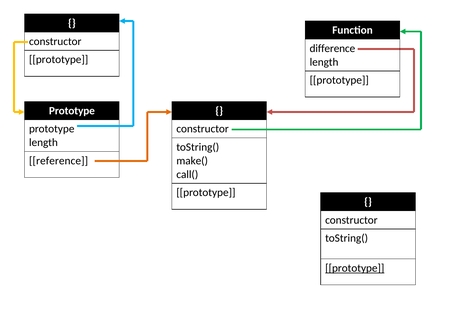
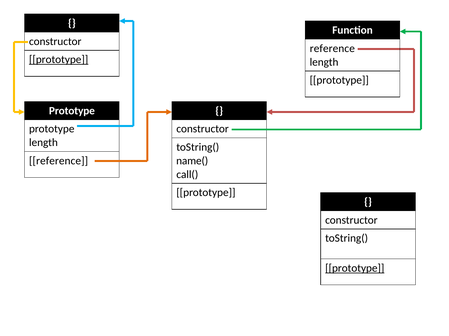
difference: difference -> reference (332, 48)
prototype underline: none -> present (59, 60)
make(: make( -> name( (192, 161)
